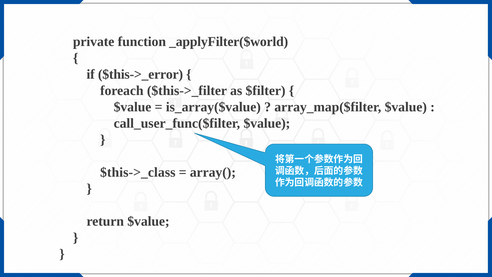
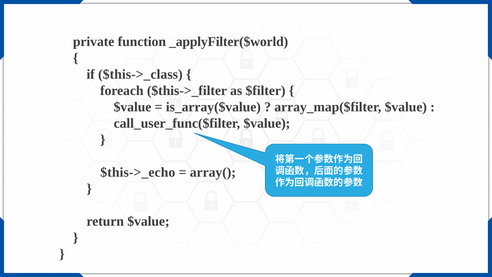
$this->_error: $this->_error -> $this->_class (140, 74)
$this->_class: $this->_class -> $this->_echo (138, 172)
